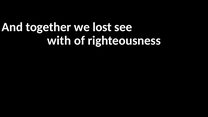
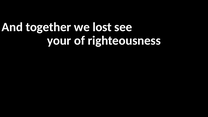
with: with -> your (59, 41)
